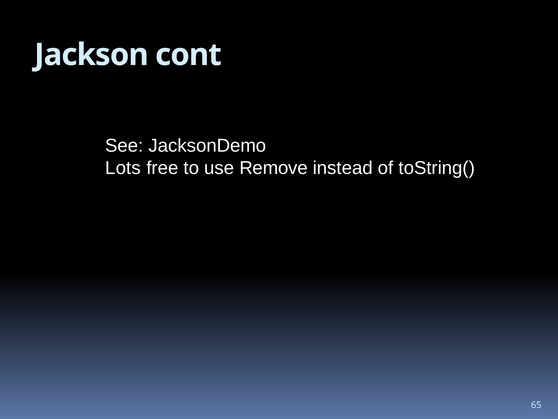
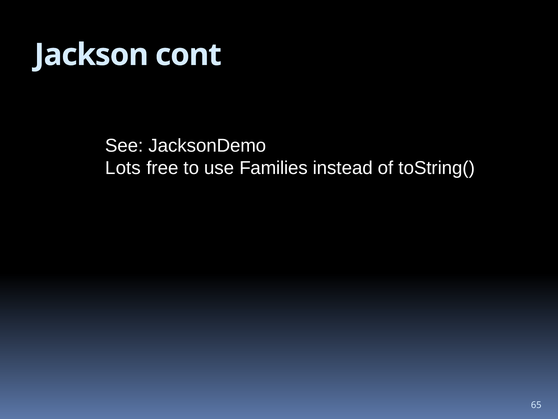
Remove: Remove -> Families (274, 168)
